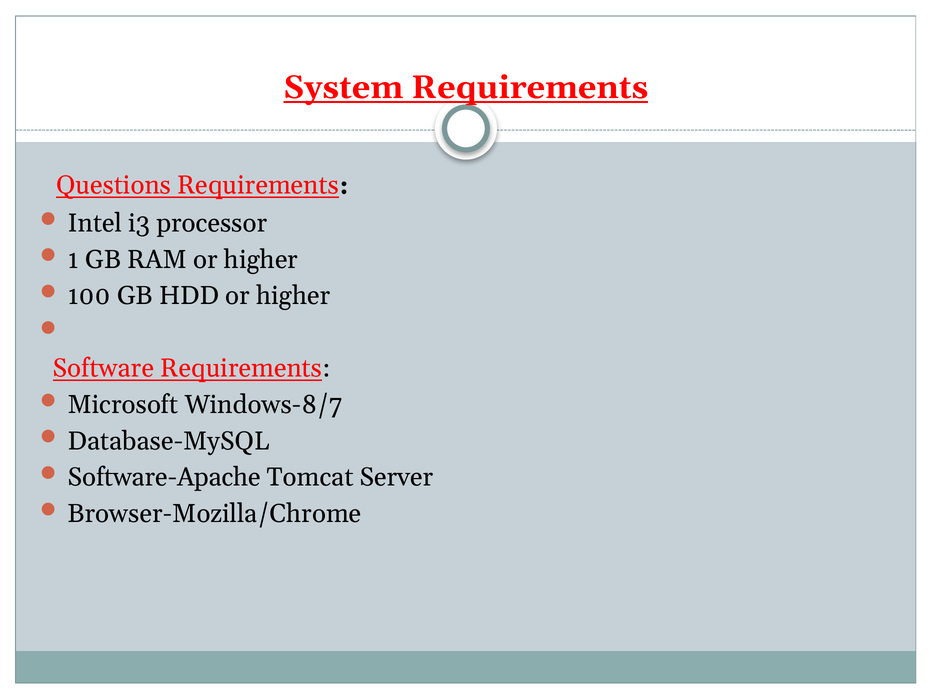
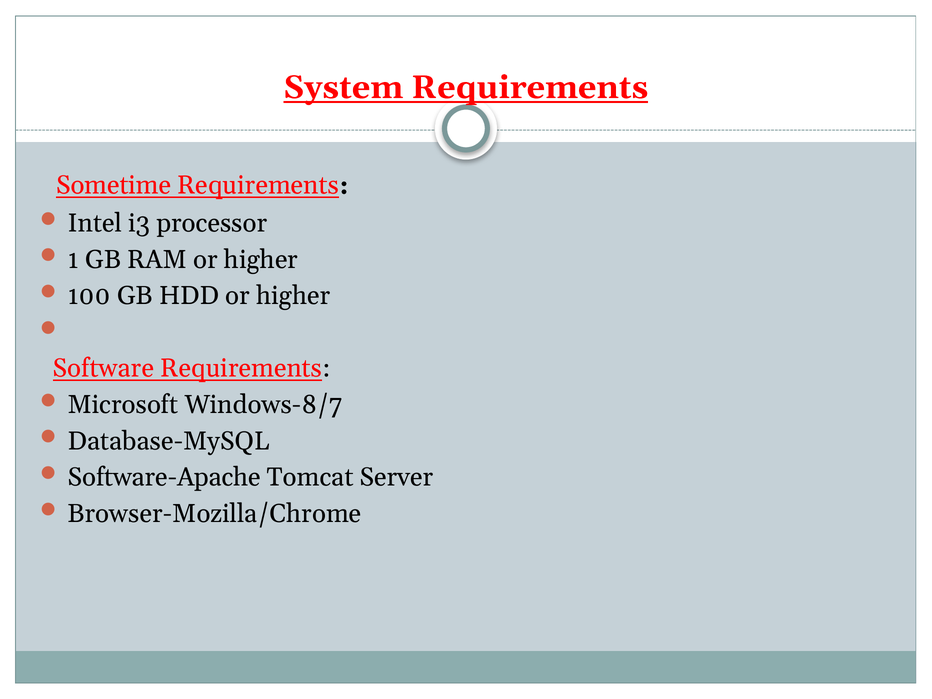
Questions: Questions -> Sometime (114, 185)
